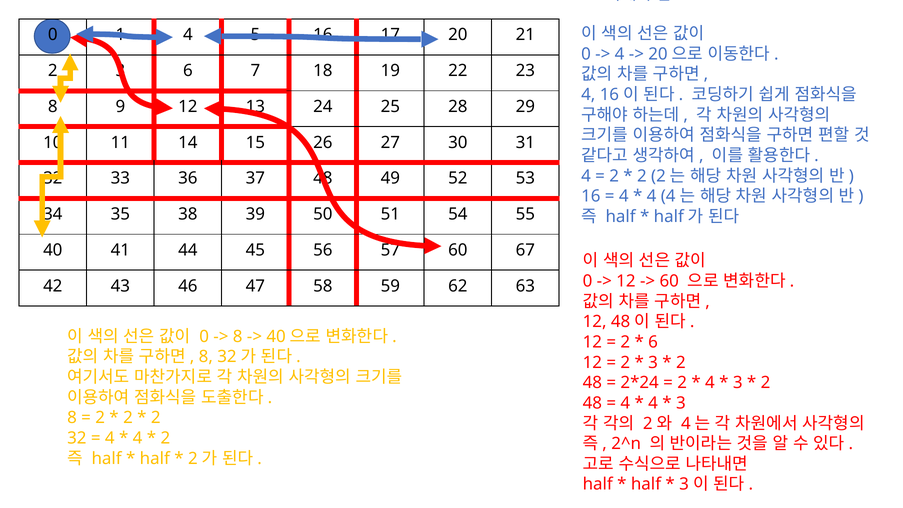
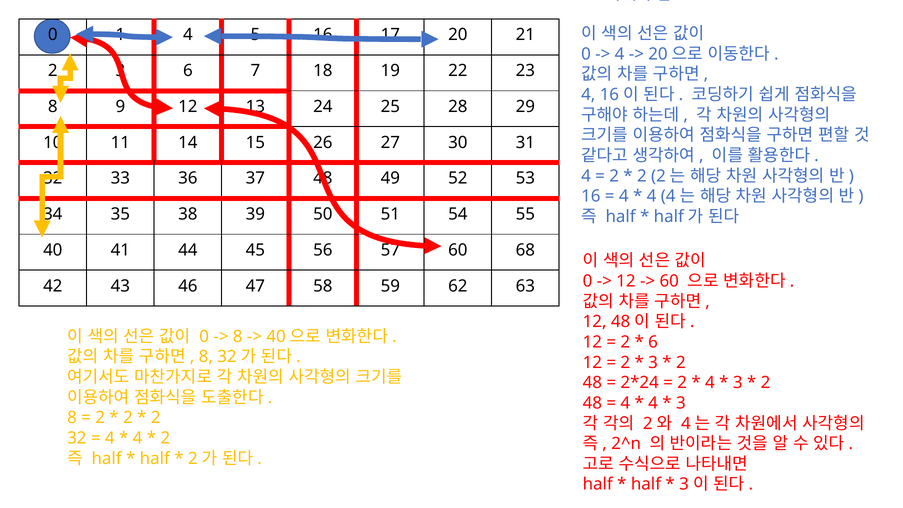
67: 67 -> 68 (525, 250)
